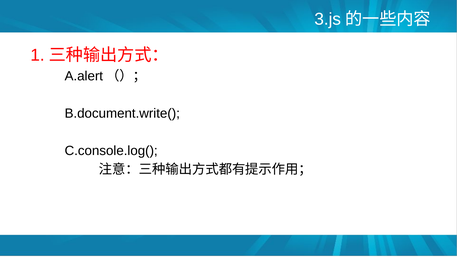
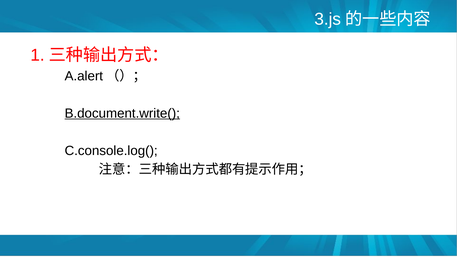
B.document.write( underline: none -> present (122, 113)
